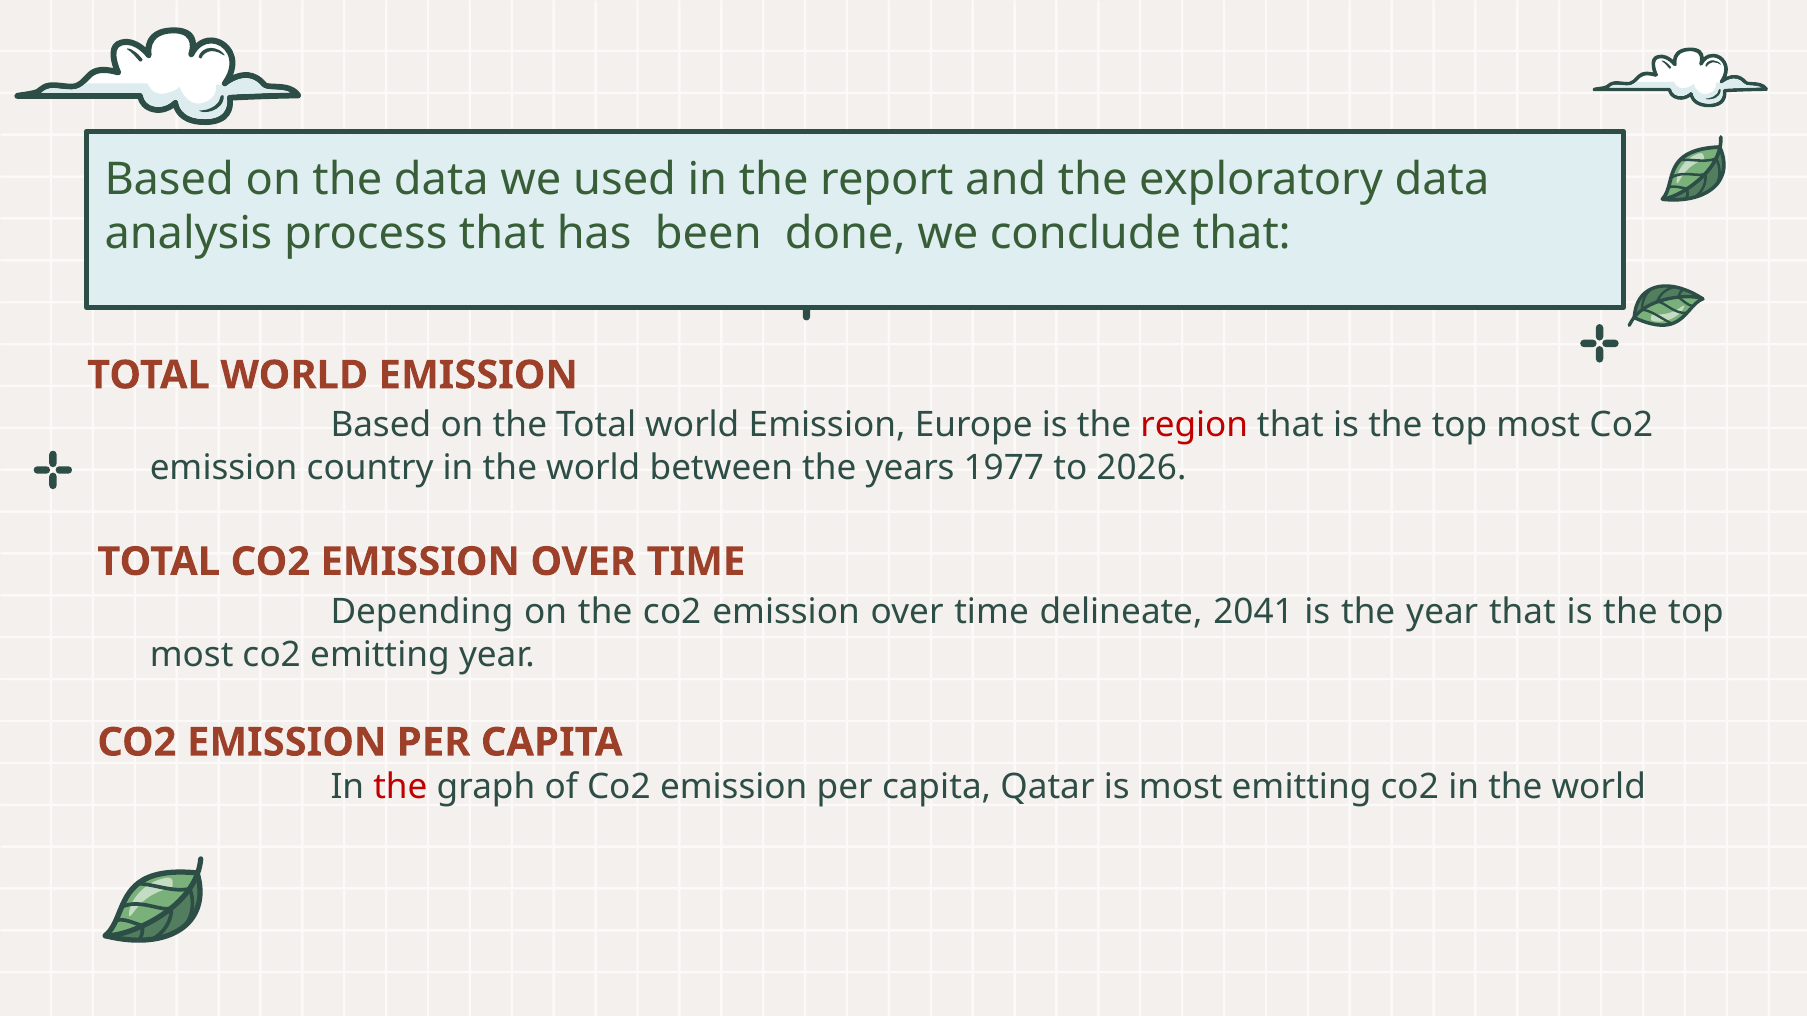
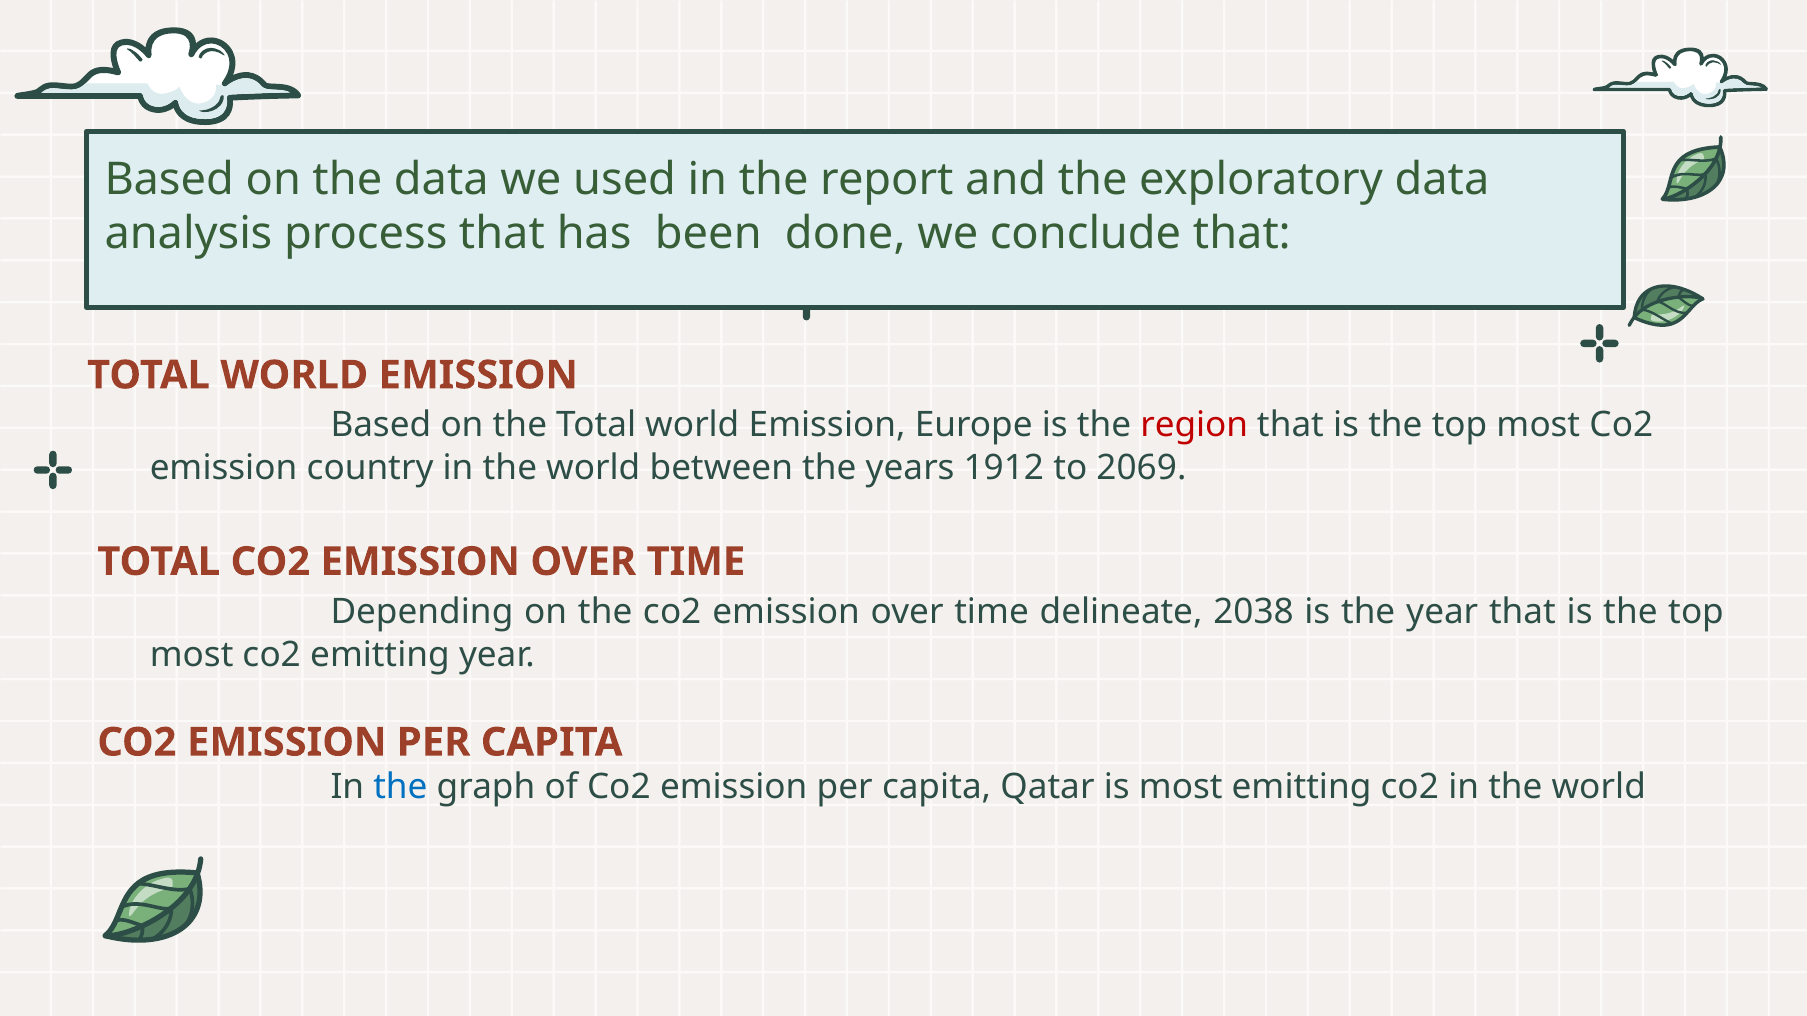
1977: 1977 -> 1912 (1004, 468)
2026: 2026 -> 2069 (1141, 468)
2041: 2041 -> 2038 (1253, 612)
the colour: red -> blue (400, 788)
